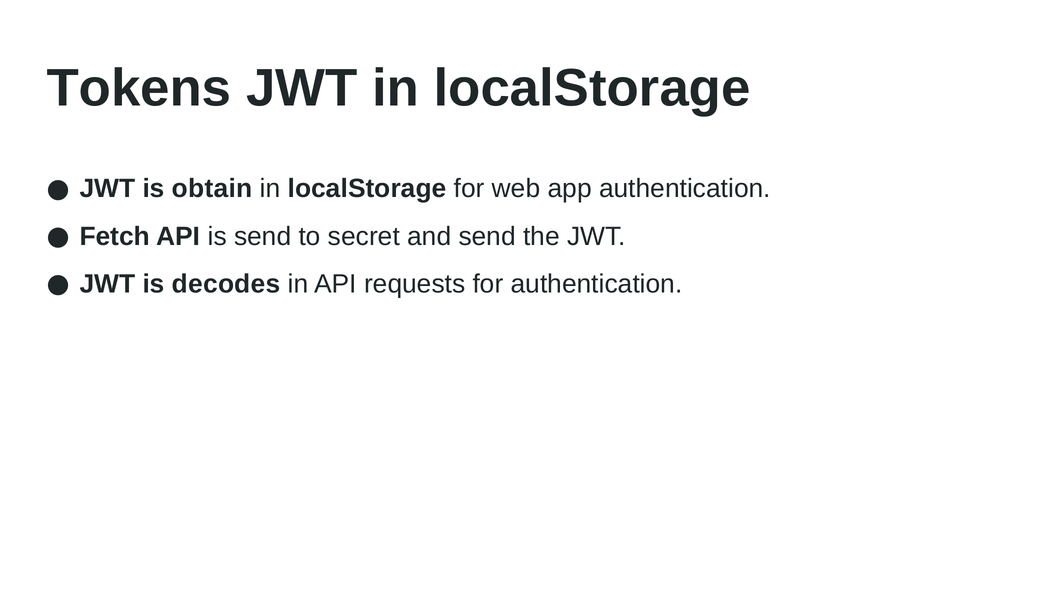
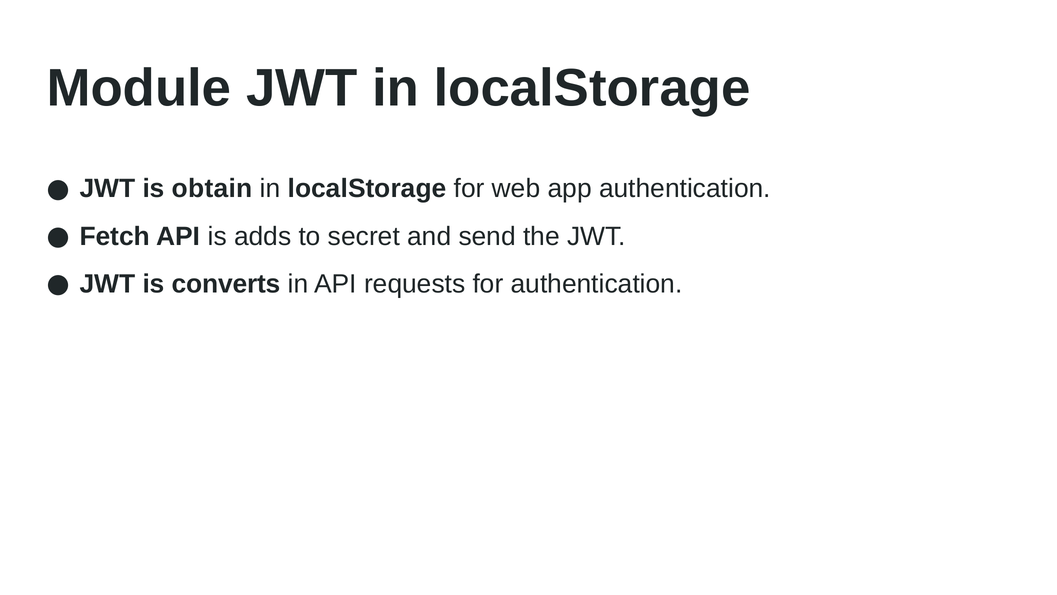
Tokens: Tokens -> Module (139, 88)
is send: send -> adds (263, 236)
decodes: decodes -> converts (226, 284)
